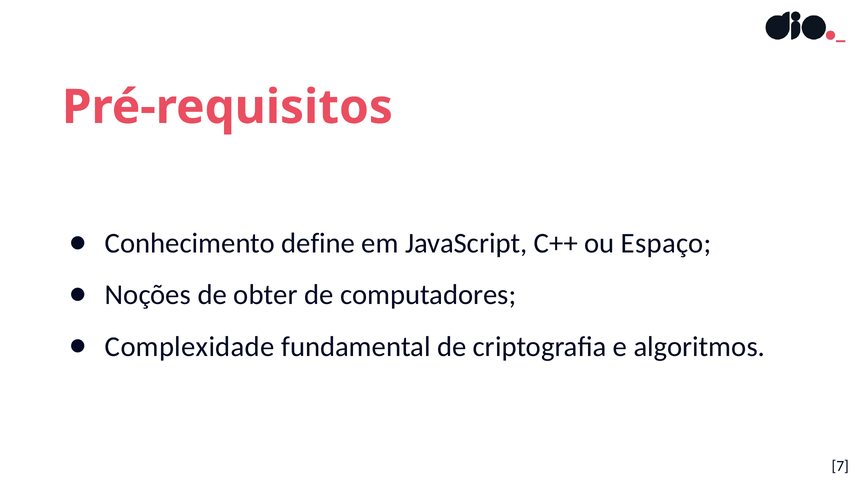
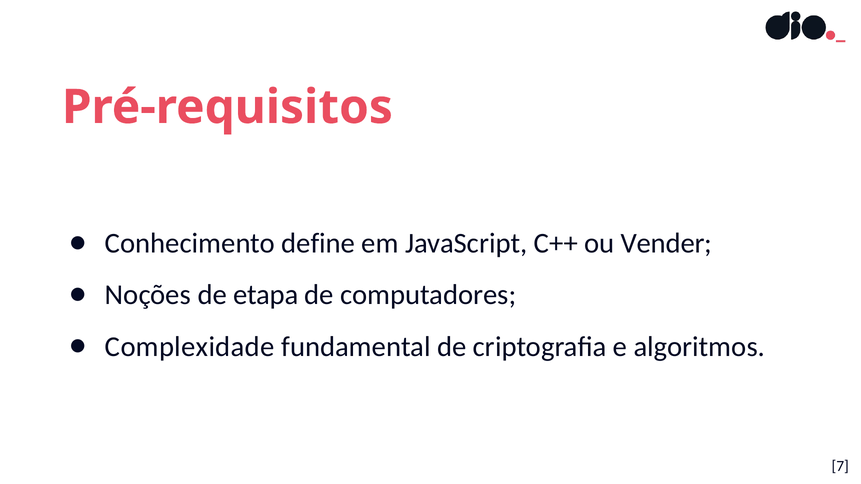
Espaço: Espaço -> Vender (666, 244)
obter: obter -> etapa (266, 295)
